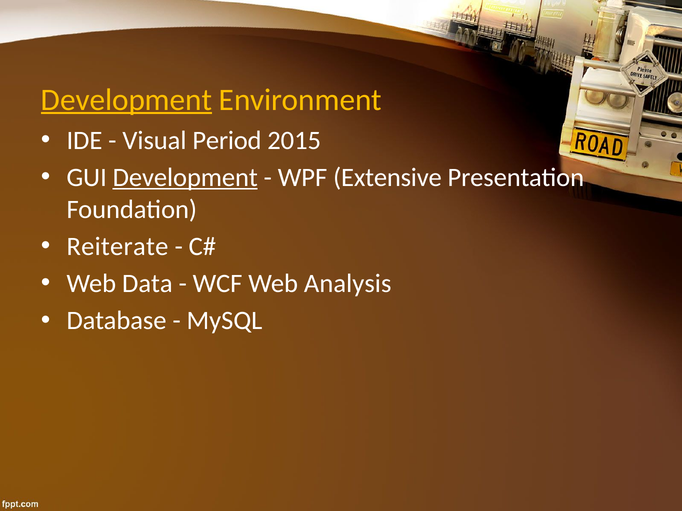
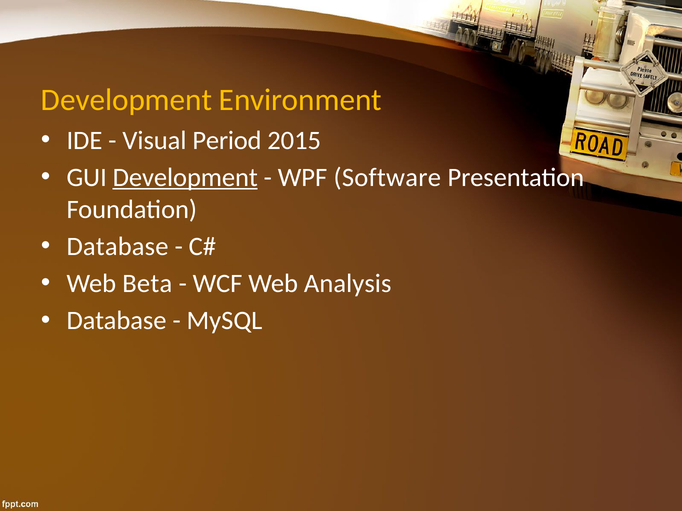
Development underline: present -> none (126, 100)
Extensive: Extensive -> Software (387, 178)
Reiterate: Reiterate -> Database (117, 247)
Data: Data -> Beta (147, 284)
